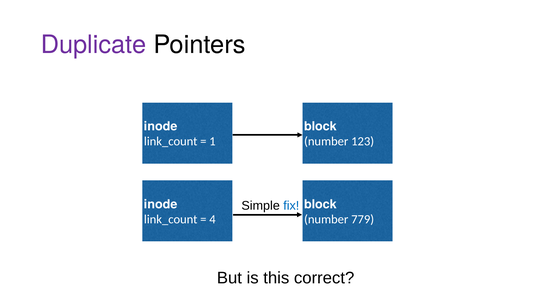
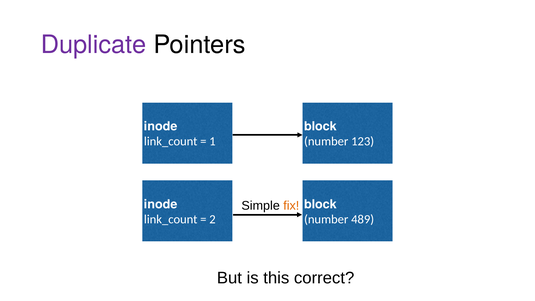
fix colour: blue -> orange (291, 206)
4: 4 -> 2 (212, 219)
779: 779 -> 489 (363, 219)
